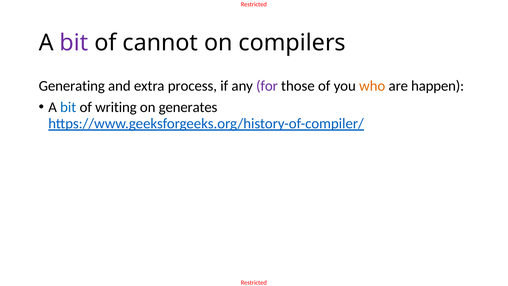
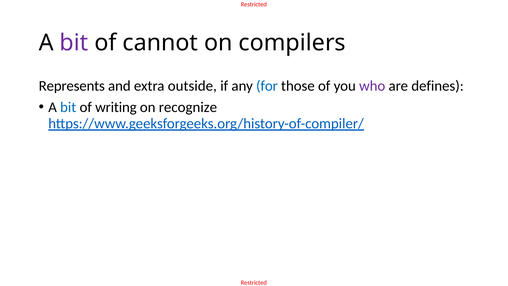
Generating: Generating -> Represents (72, 86)
process: process -> outside (192, 86)
for colour: purple -> blue (267, 86)
who colour: orange -> purple (372, 86)
happen: happen -> defines (438, 86)
generates: generates -> recognize (188, 107)
